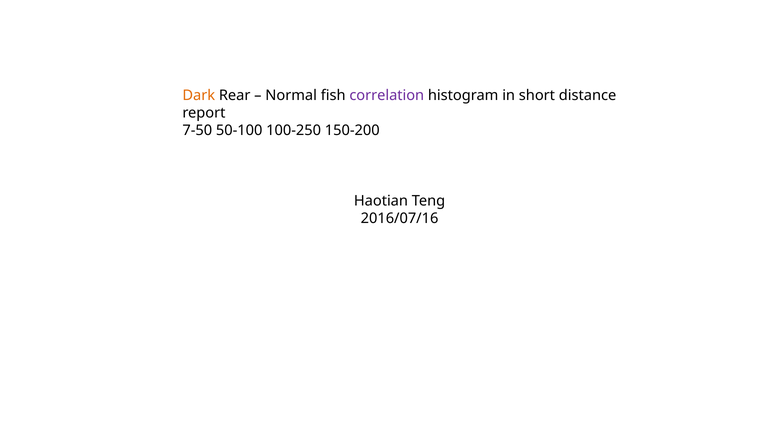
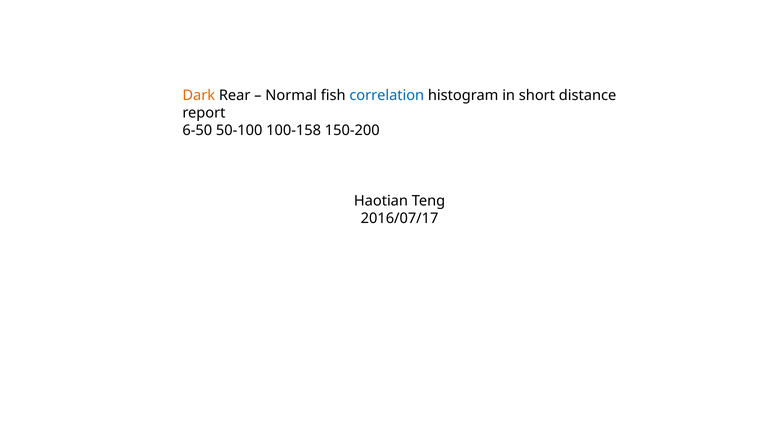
correlation colour: purple -> blue (387, 95)
7-50: 7-50 -> 6-50 (197, 130)
100-250: 100-250 -> 100-158 (294, 130)
2016/07/16: 2016/07/16 -> 2016/07/17 (400, 218)
